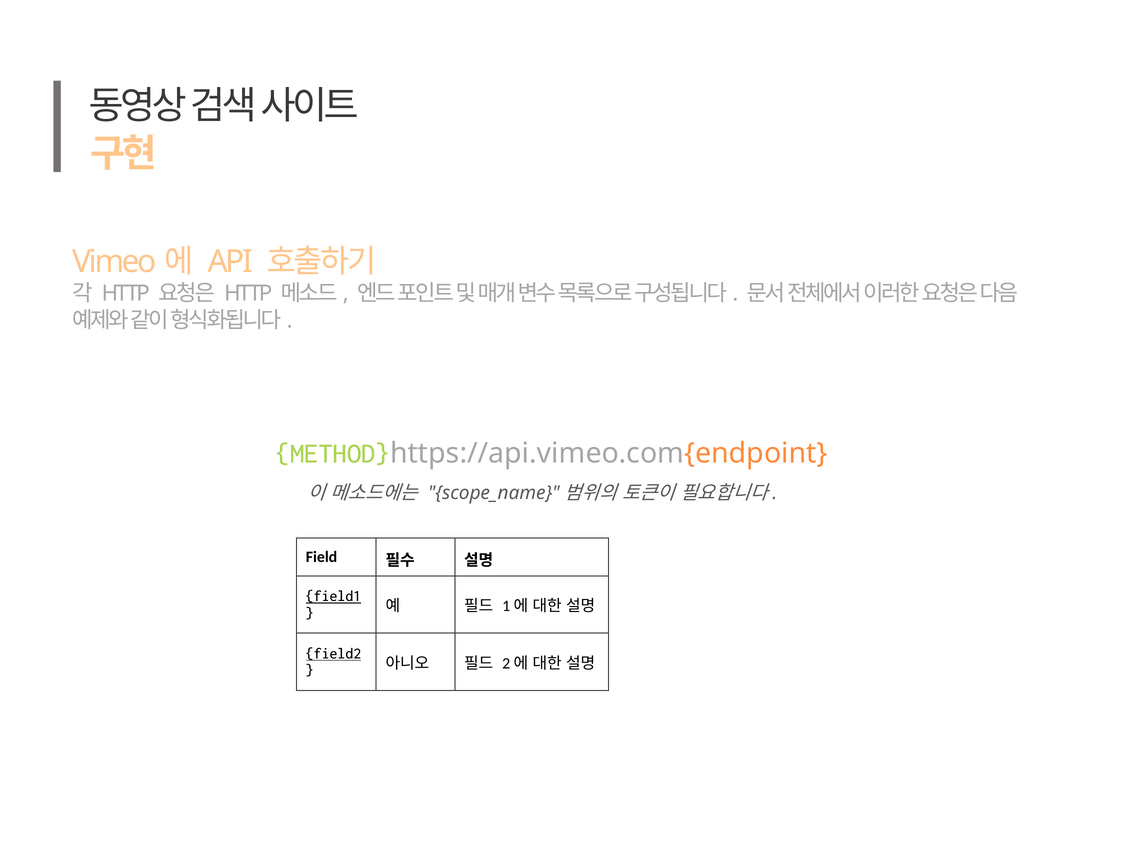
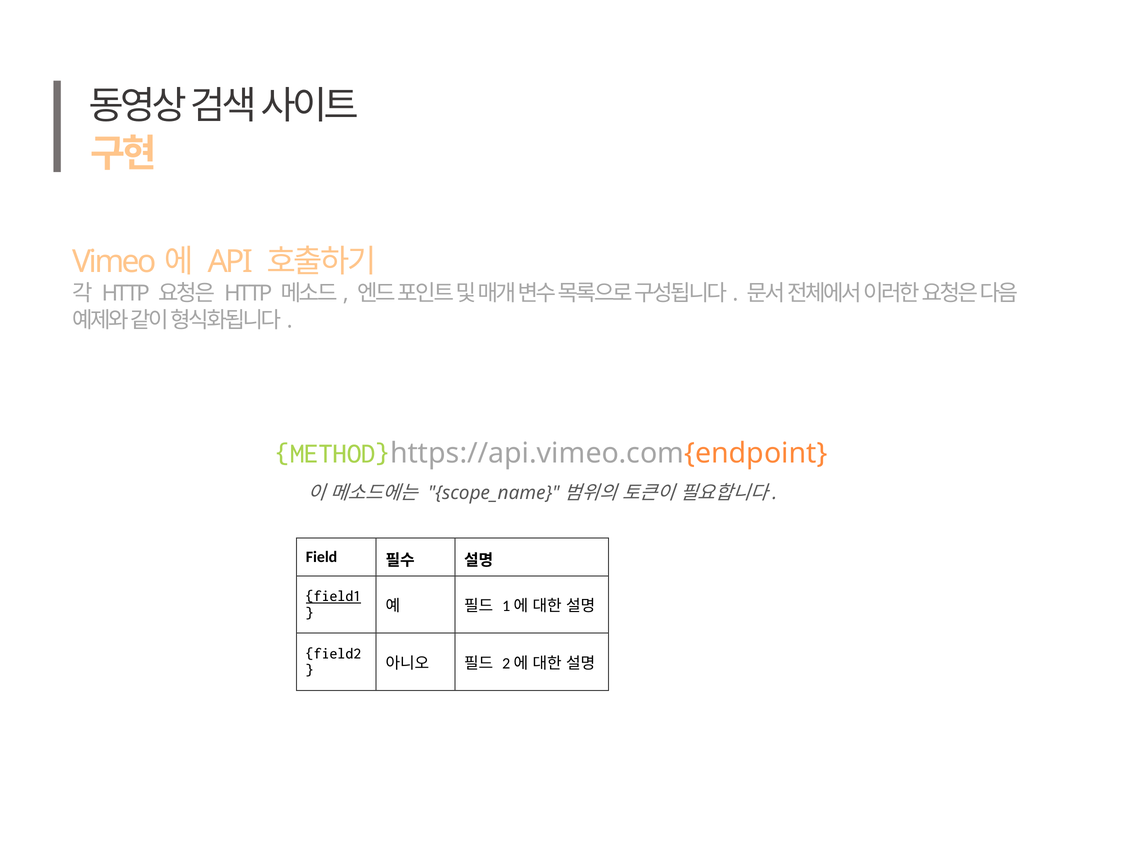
field2 underline: present -> none (334, 654)
